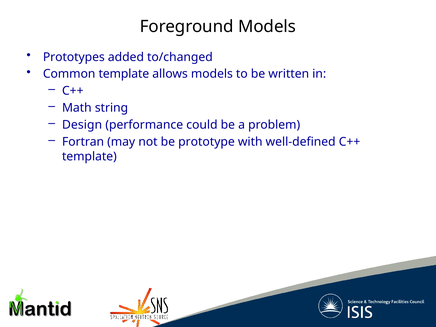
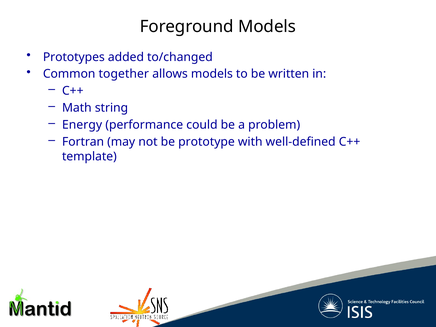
Common template: template -> together (124, 74)
Design: Design -> Energy (82, 125)
